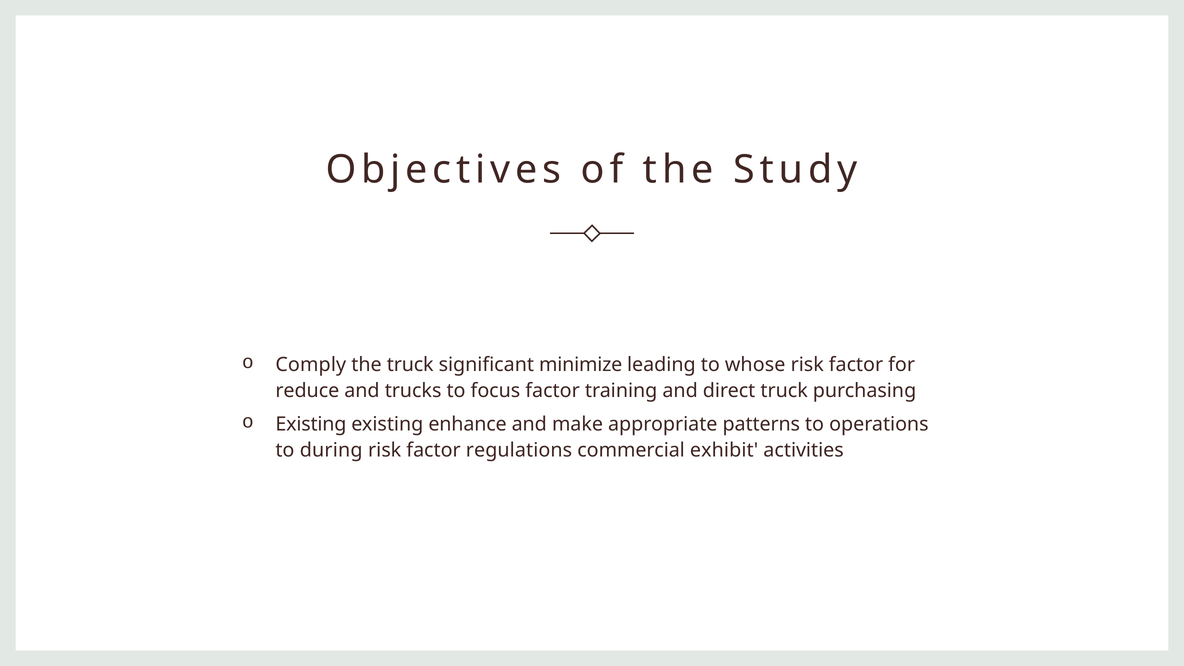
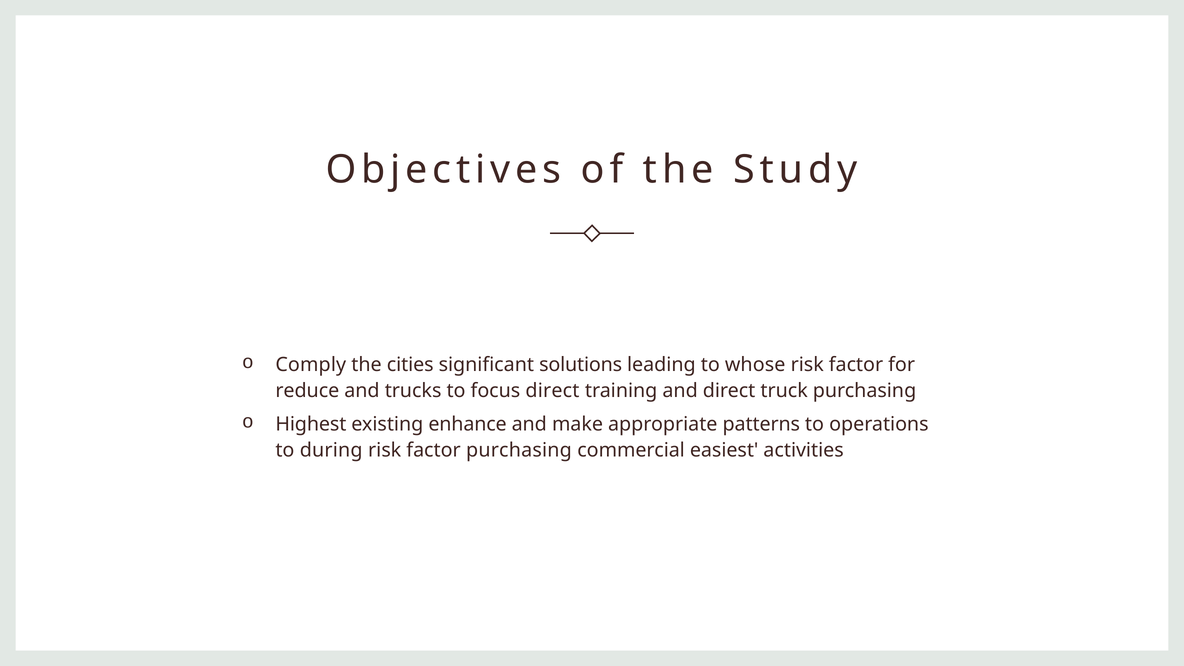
the truck: truck -> cities (410, 365)
minimize: minimize -> solutions (581, 365)
focus factor: factor -> direct (552, 391)
Existing: Existing -> Highest (311, 424)
factor regulations: regulations -> purchasing (519, 450)
exhibit: exhibit -> easiest (724, 450)
